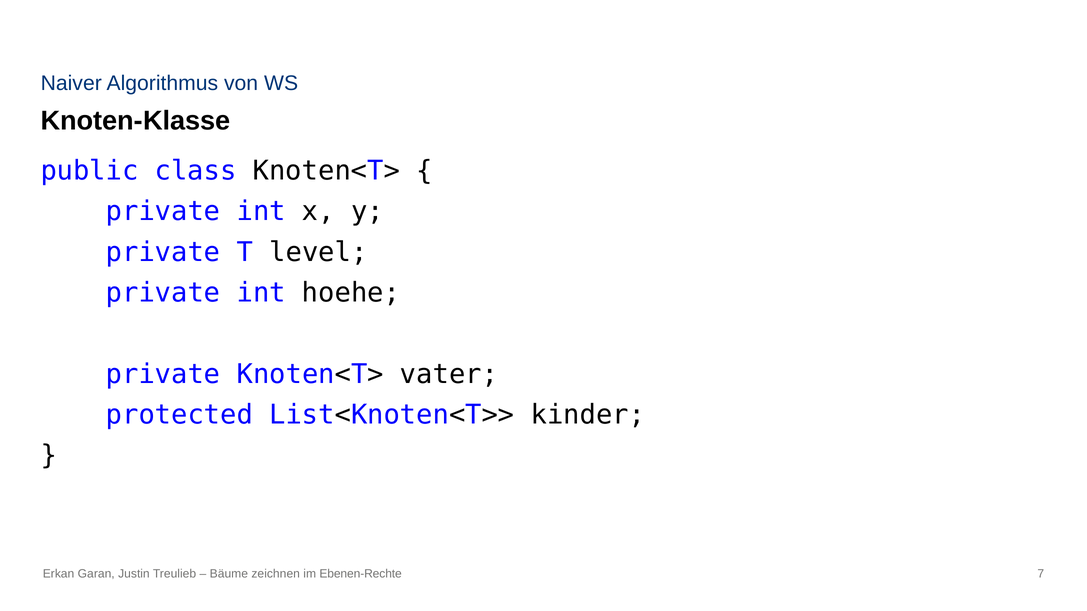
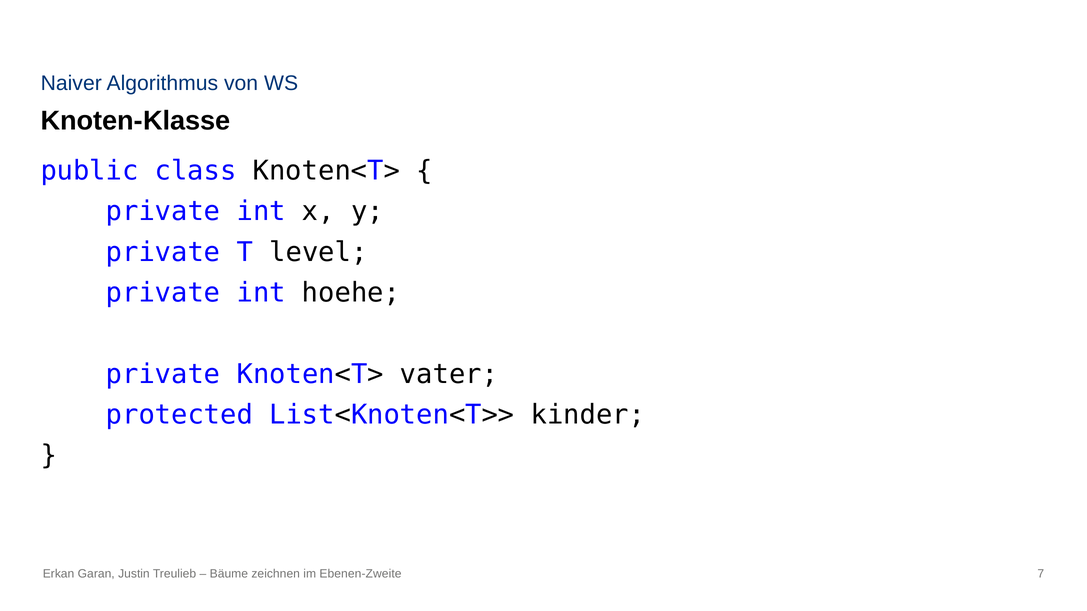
Ebenen-Rechte: Ebenen-Rechte -> Ebenen-Zweite (360, 574)
